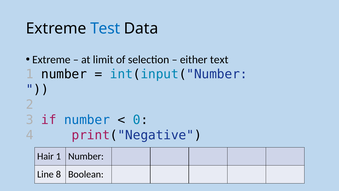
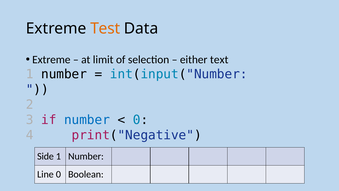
Test colour: blue -> orange (105, 28)
Hair: Hair -> Side (45, 156)
Line 8: 8 -> 0 (58, 174)
